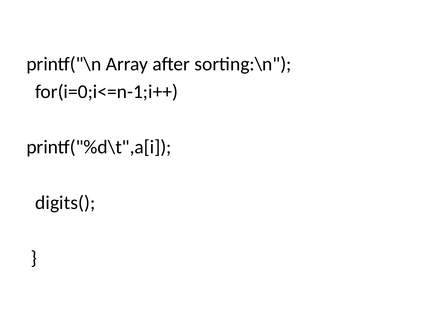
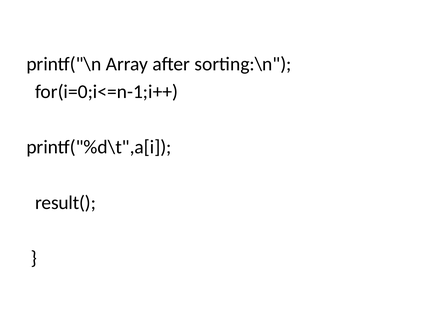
digits(: digits( -> result( (65, 203)
